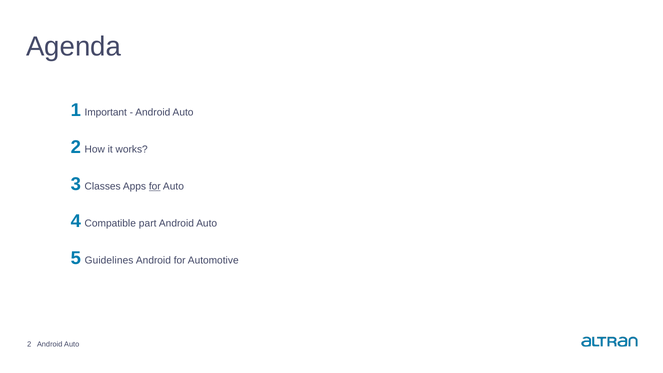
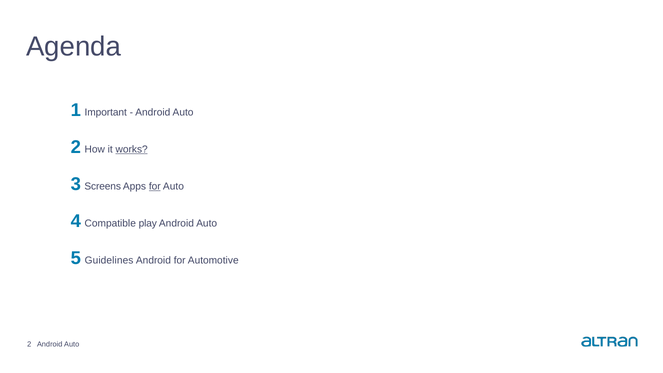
works underline: none -> present (132, 149)
Classes: Classes -> Screens (103, 186)
part: part -> play (148, 224)
